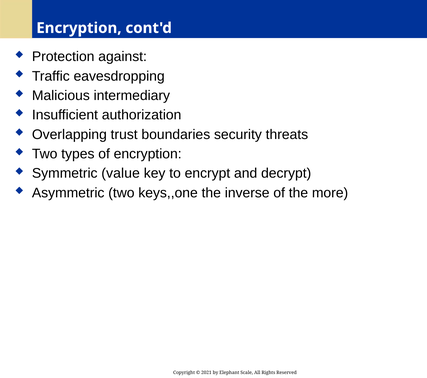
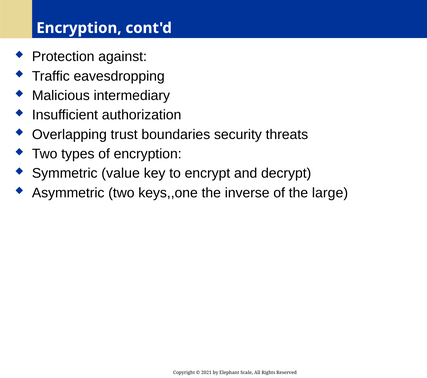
more: more -> large (330, 193)
